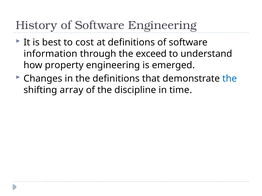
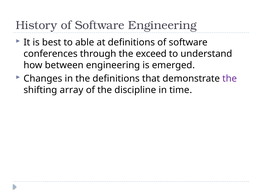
cost: cost -> able (85, 43)
information: information -> conferences (51, 54)
property: property -> between (64, 65)
the colour: blue -> purple (230, 79)
